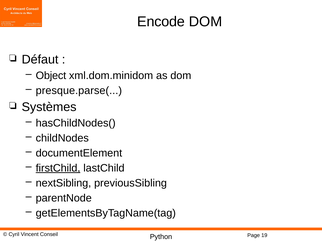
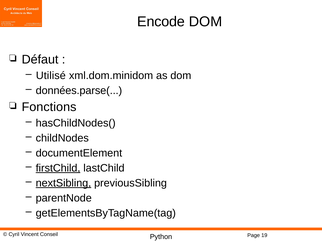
Object: Object -> Utilisé (51, 76)
presque.parse(: presque.parse( -> données.parse( (79, 91)
Systèmes: Systèmes -> Fonctions (49, 107)
nextSibling underline: none -> present (63, 183)
